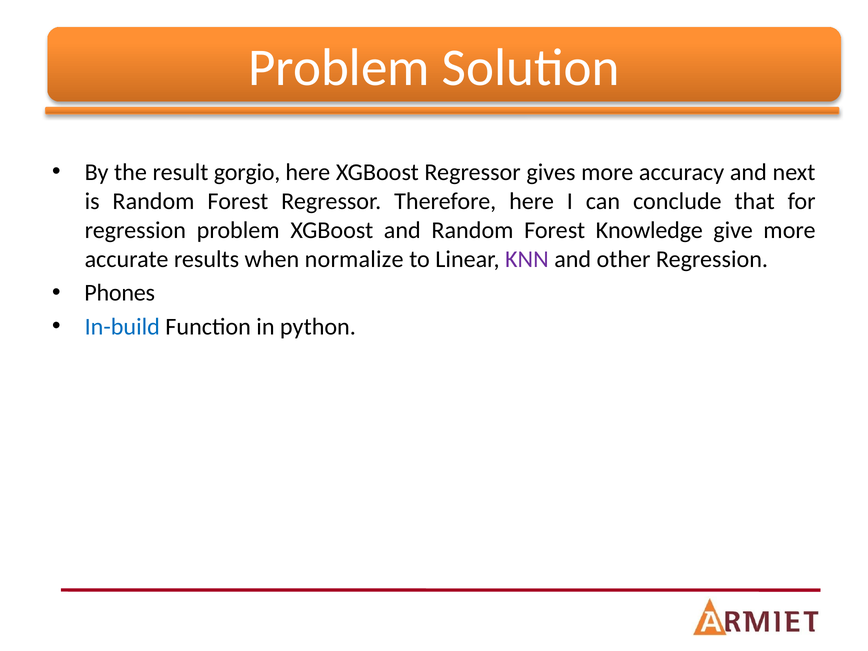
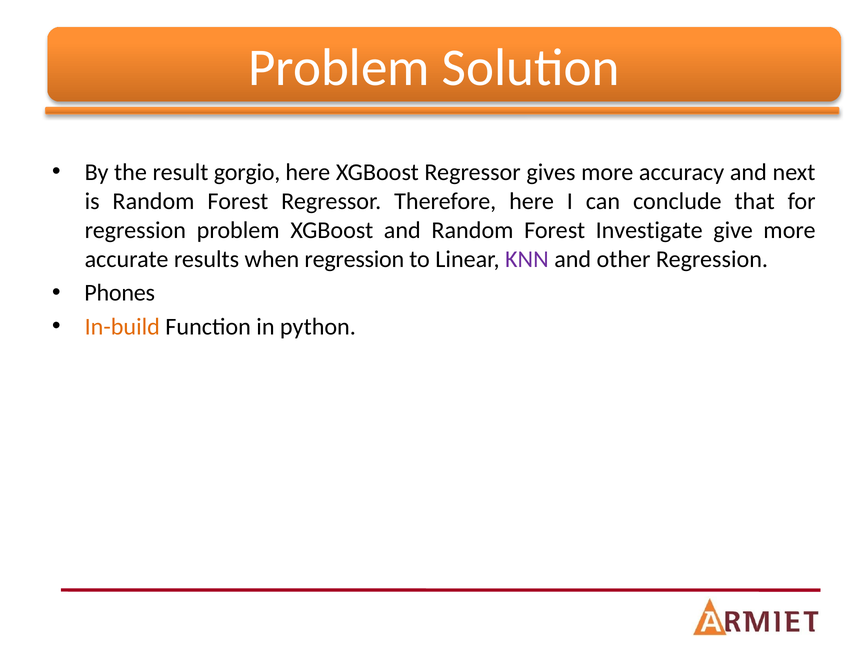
Knowledge: Knowledge -> Investigate (649, 230)
when normalize: normalize -> regression (354, 259)
In-build colour: blue -> orange (122, 327)
